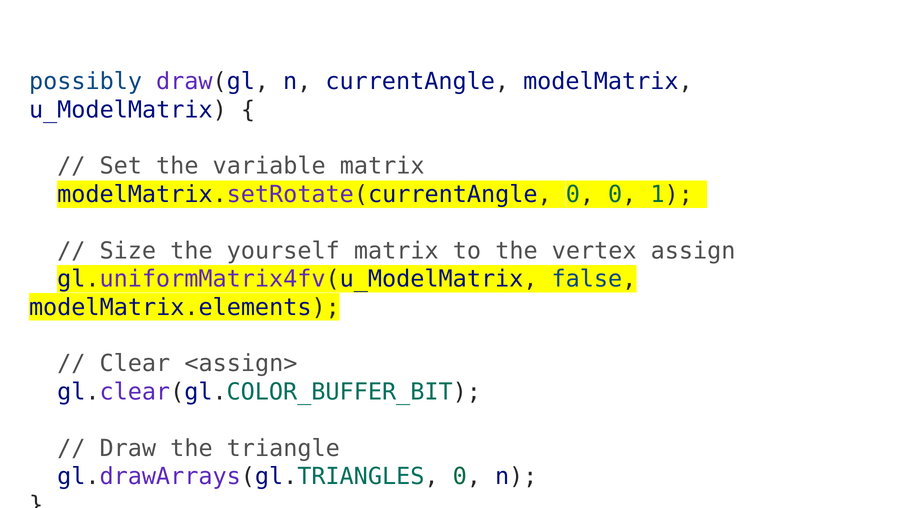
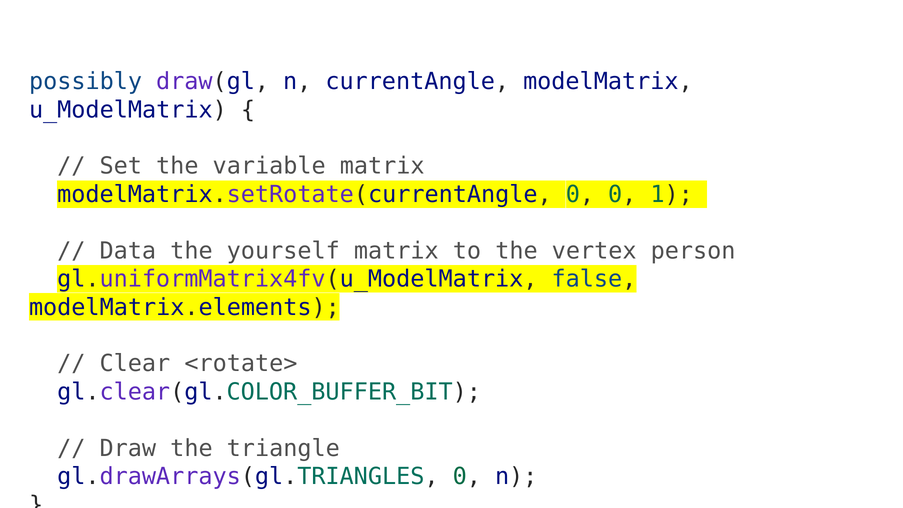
Size: Size -> Data (128, 251)
assign: assign -> person (693, 251)
<assign>: <assign> -> <rotate> (241, 364)
